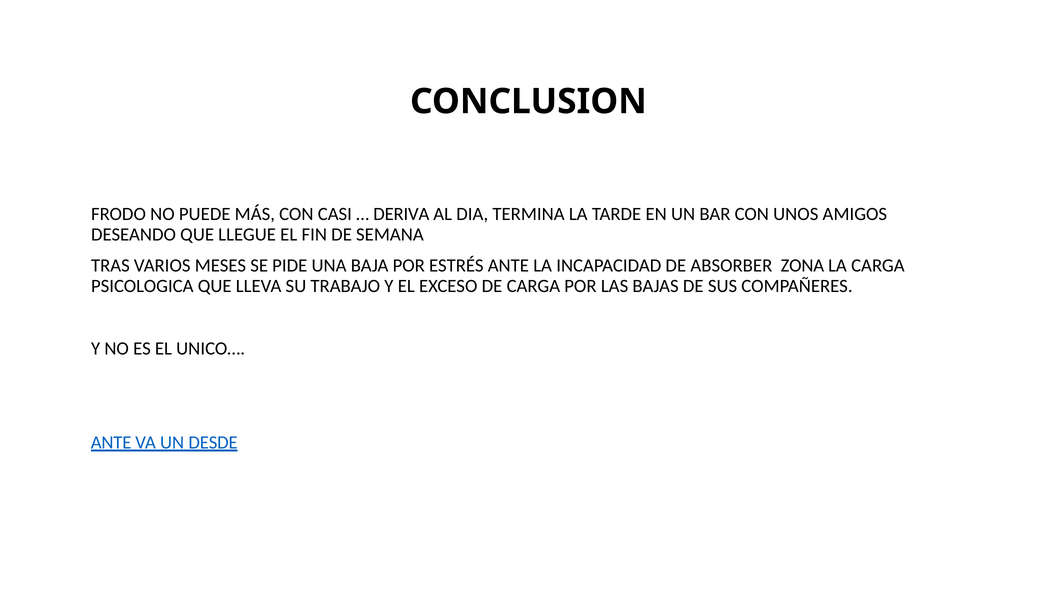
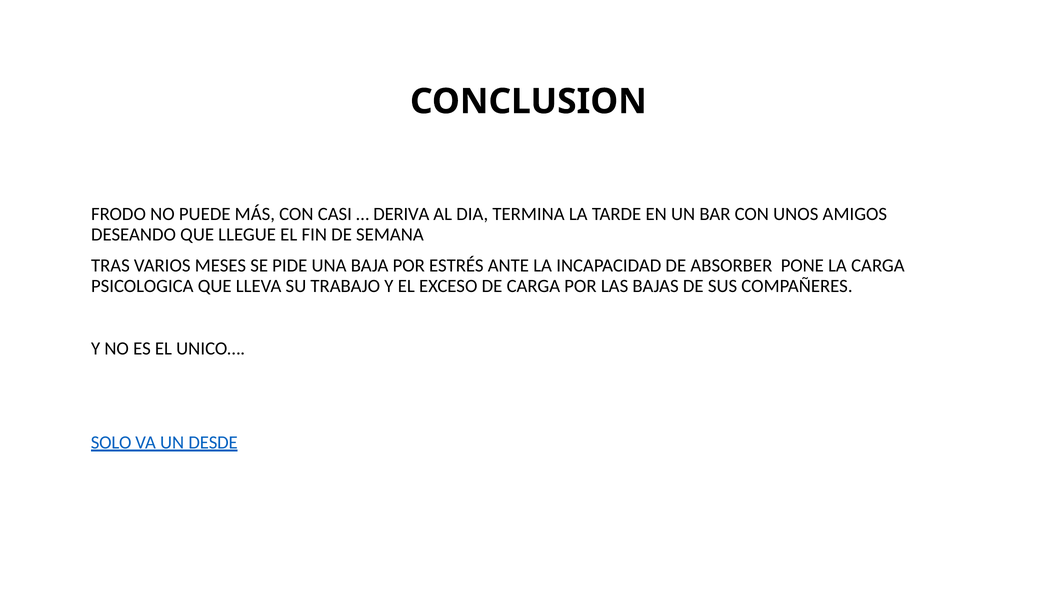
ZONA: ZONA -> PONE (802, 266)
ANTE: ANTE -> SOLO (111, 442)
